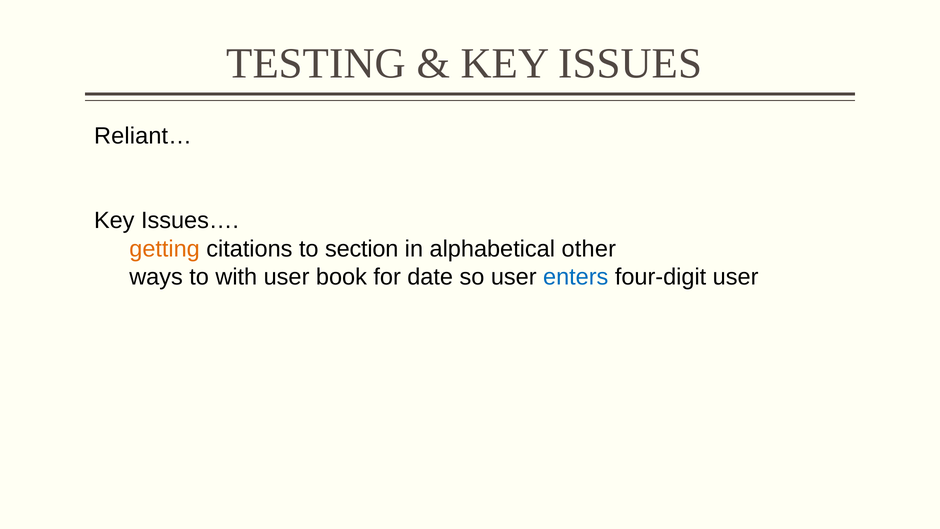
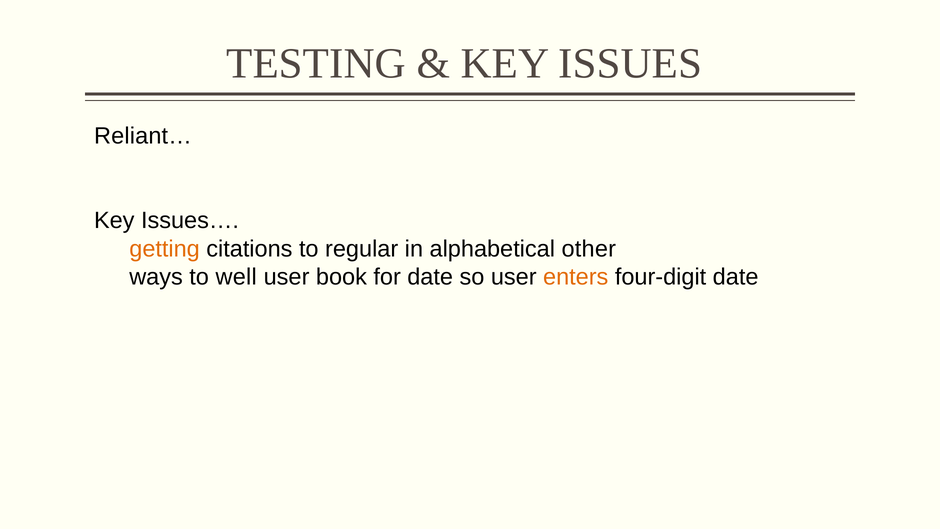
section: section -> regular (362, 249)
with: with -> well (236, 277)
enters colour: blue -> orange (576, 277)
four-digit user: user -> date (736, 277)
